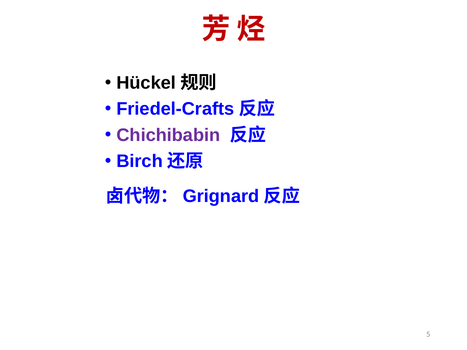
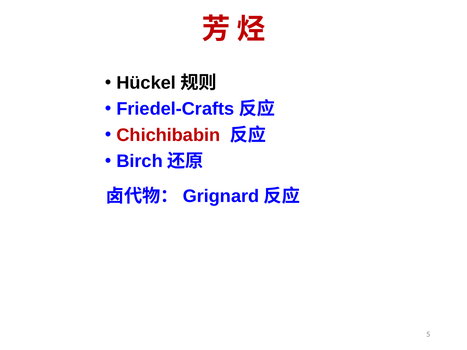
Chichibabin colour: purple -> red (168, 135)
